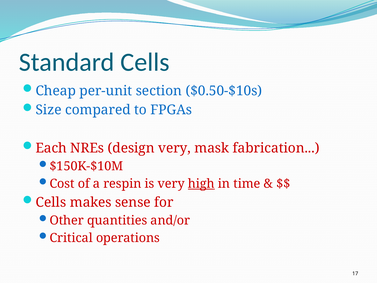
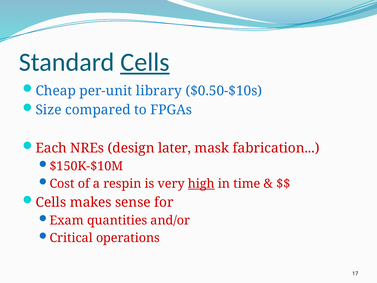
Cells underline: none -> present (145, 62)
section: section -> library (159, 91)
design very: very -> later (175, 148)
Other: Other -> Exam (67, 220)
